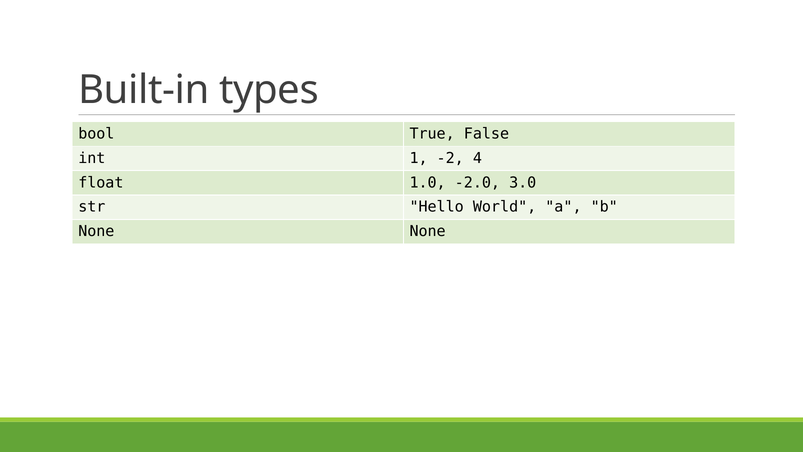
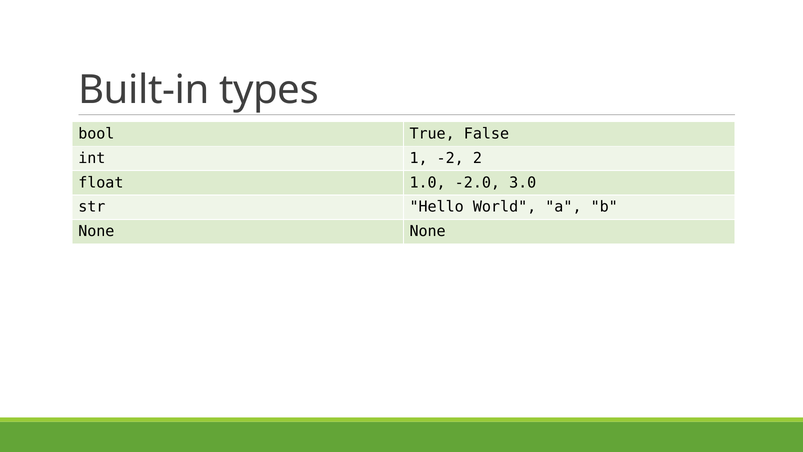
4: 4 -> 2 (477, 158)
